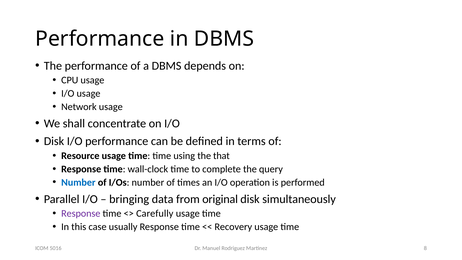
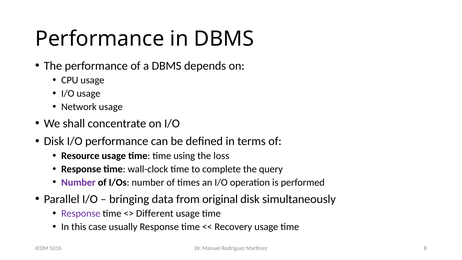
that: that -> loss (221, 156)
Number colour: blue -> purple (78, 182)
Carefully: Carefully -> Different (155, 213)
